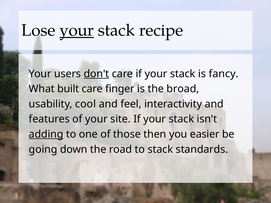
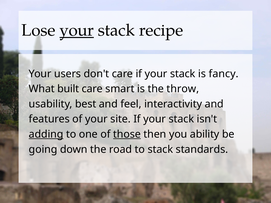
don't underline: present -> none (96, 74)
finger: finger -> smart (120, 89)
broad: broad -> throw (183, 89)
cool: cool -> best (86, 104)
those underline: none -> present (127, 134)
easier: easier -> ability (205, 134)
